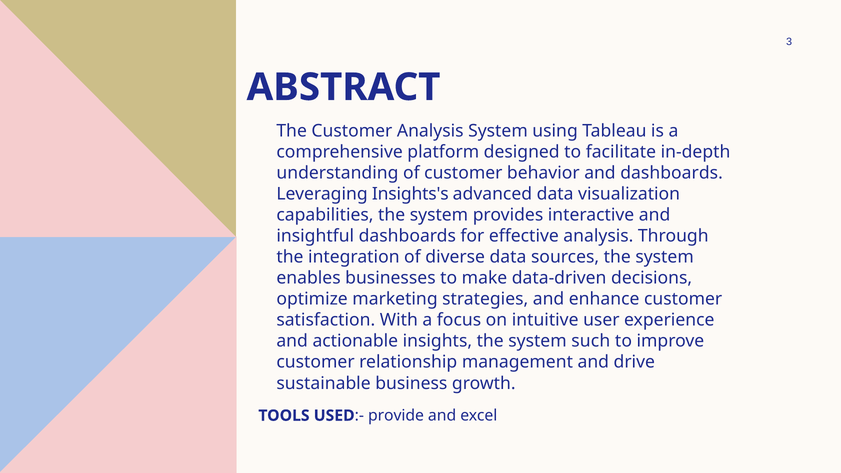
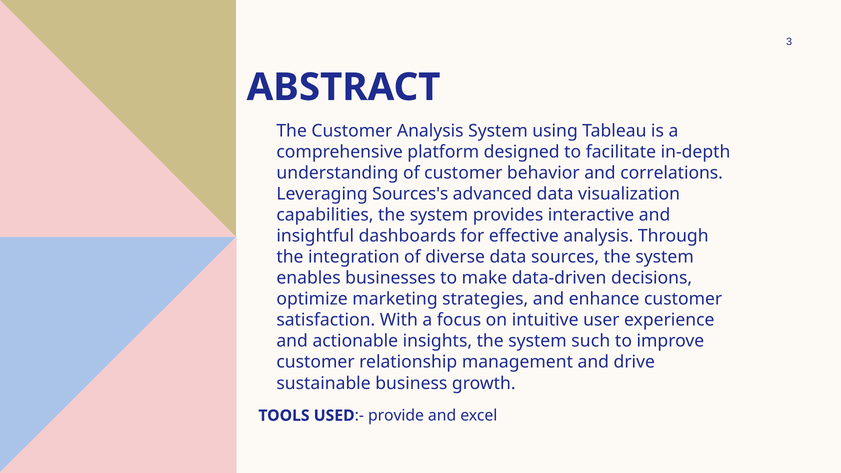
and dashboards: dashboards -> correlations (672, 173)
Insights's: Insights's -> Sources's (410, 194)
